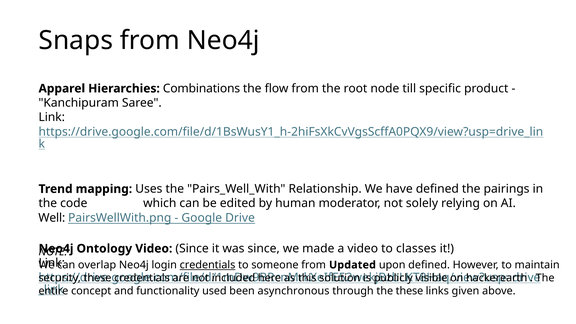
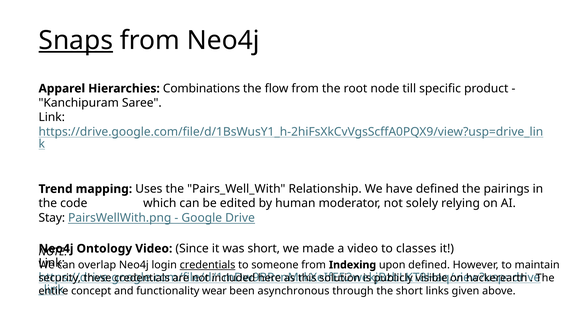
Snaps underline: none -> present (76, 40)
Well: Well -> Stay (52, 218)
was since: since -> short (264, 249)
Updated: Updated -> Indexing (353, 265)
used: used -> wear (214, 291)
the these: these -> short (409, 291)
